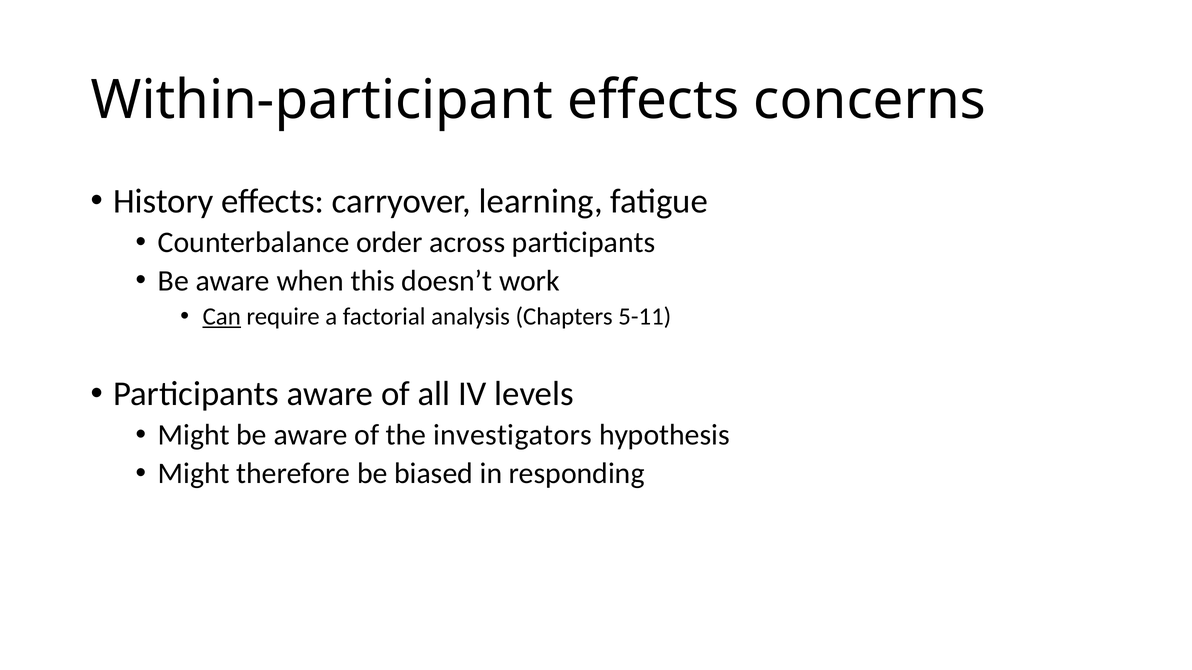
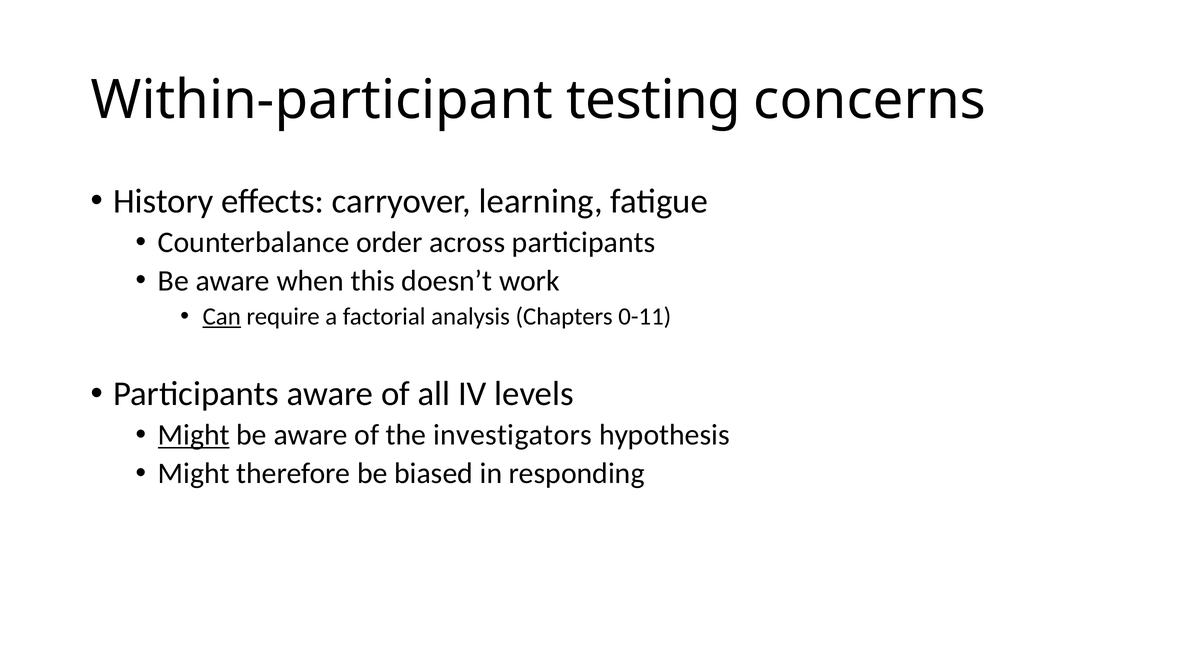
Within-participant effects: effects -> testing (654, 100)
5-11: 5-11 -> 0-11 (645, 317)
Might underline: none -> present (194, 435)
